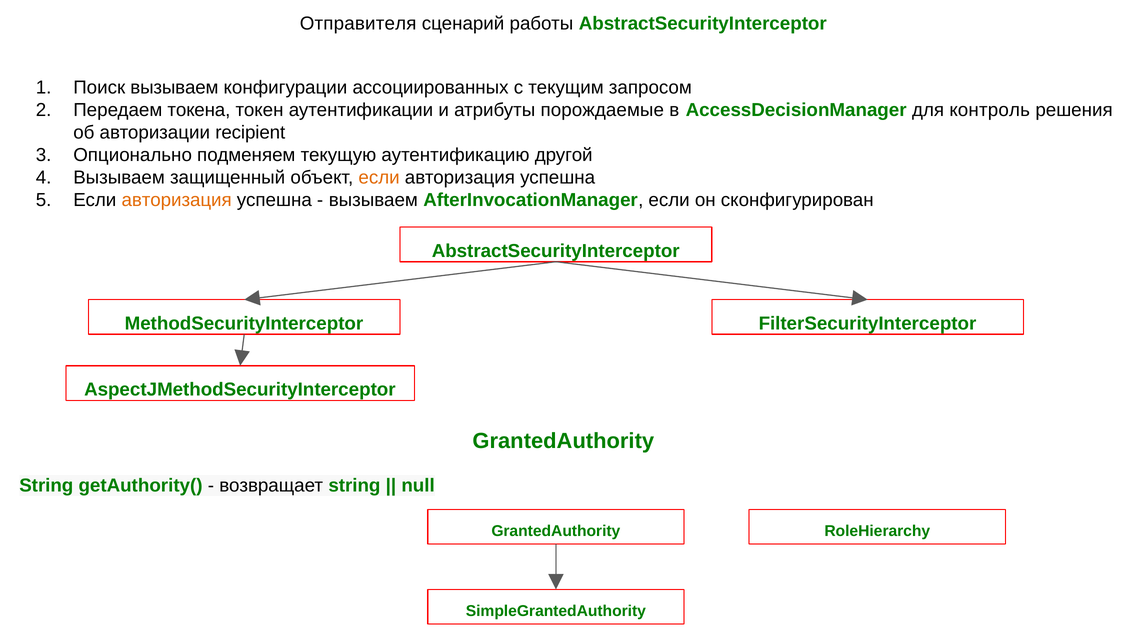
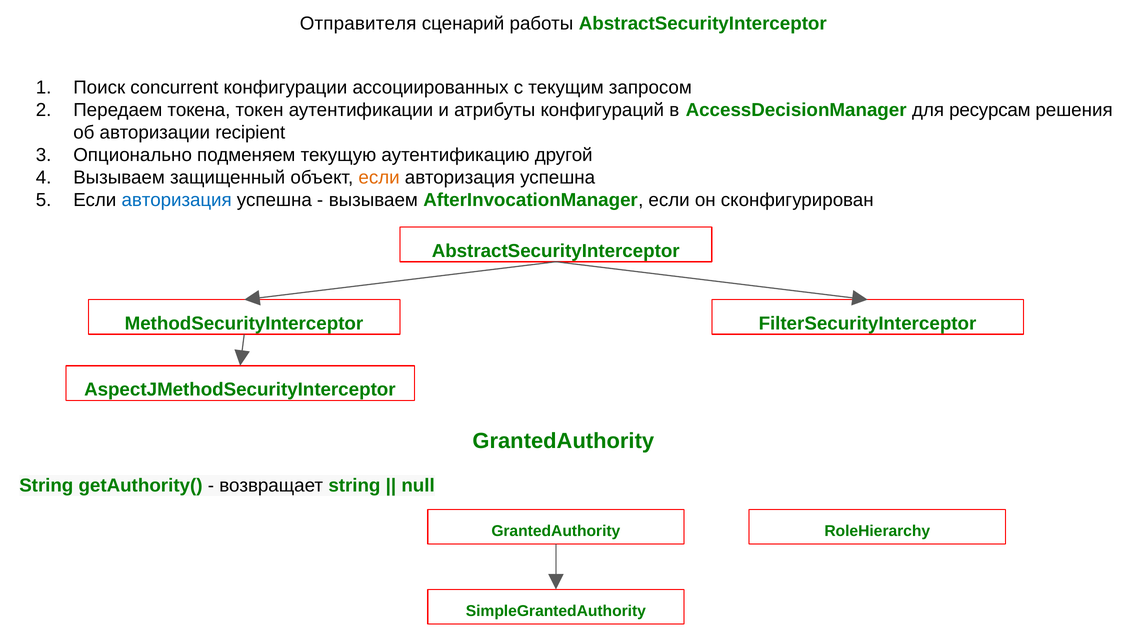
Поиск вызываем: вызываем -> concurrent (174, 87)
порождаемые: порождаемые -> конфигураций (602, 110)
контроль: контроль -> ресурсам (990, 110)
авторизация colour: orange -> blue (177, 200)
